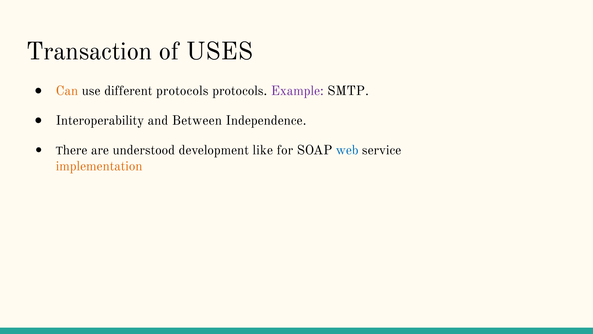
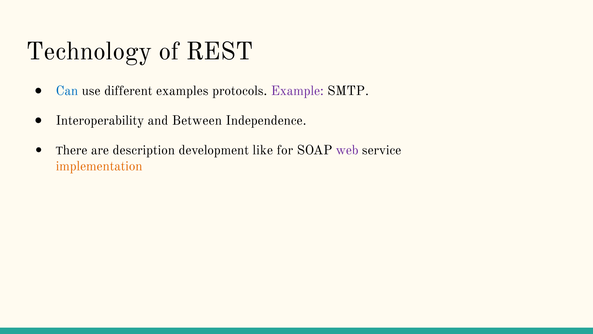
Transaction: Transaction -> Technology (89, 51)
USES: USES -> REST (220, 51)
Can colour: orange -> blue (67, 91)
different protocols: protocols -> examples (182, 91)
understood: understood -> description (144, 150)
web colour: blue -> purple (347, 150)
